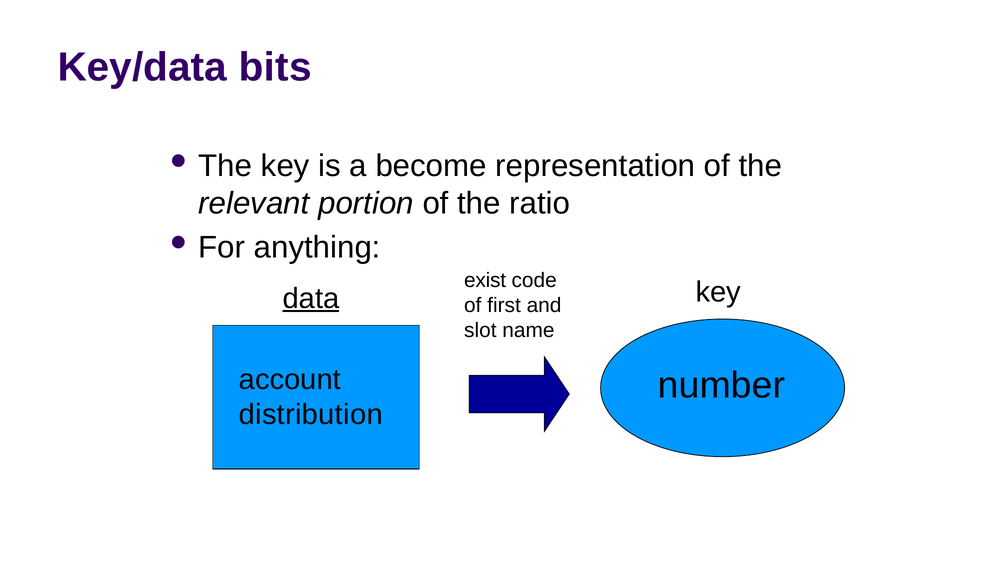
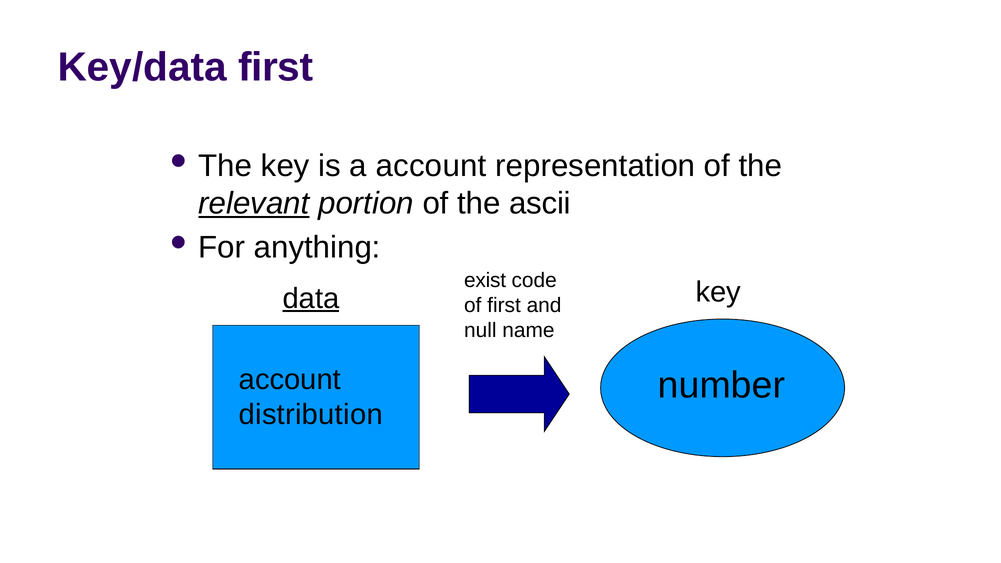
Key/data bits: bits -> first (276, 67)
a become: become -> account (431, 166)
relevant underline: none -> present (254, 203)
ratio: ratio -> ascii (540, 203)
slot: slot -> null (480, 331)
